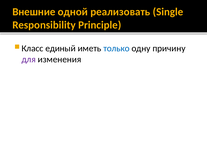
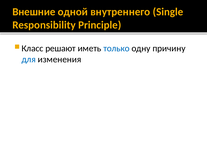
реализовать: реализовать -> внутреннего (120, 12)
единый: единый -> решают (61, 48)
для colour: purple -> blue (29, 59)
